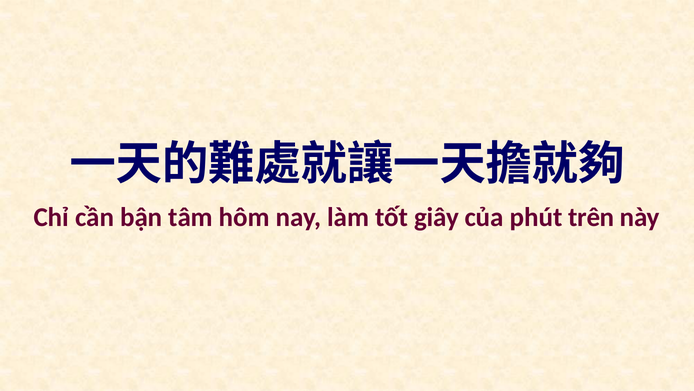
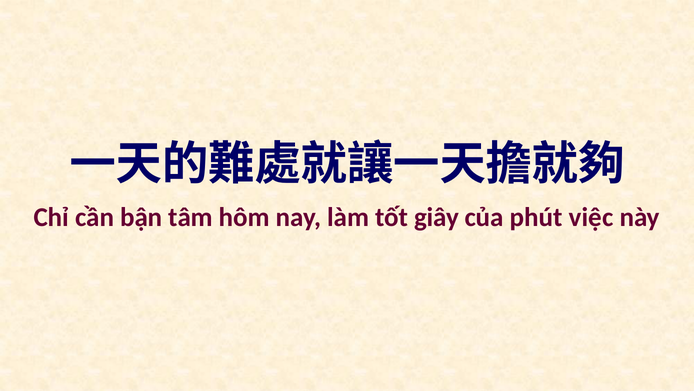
trên: trên -> việc (591, 217)
